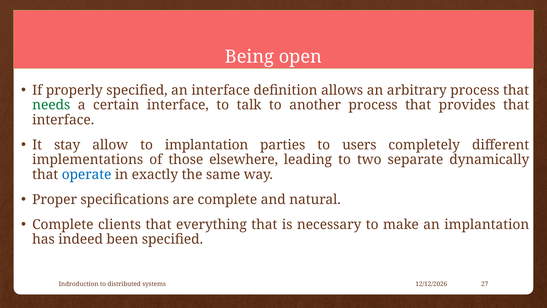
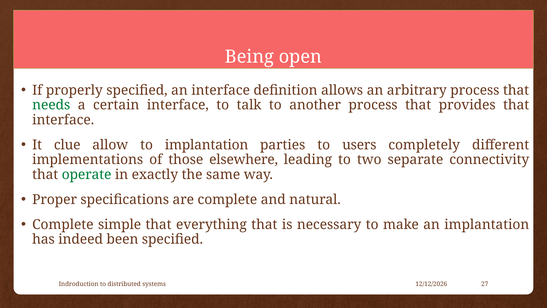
stay: stay -> clue (67, 145)
dynamically: dynamically -> connectivity (489, 160)
operate colour: blue -> green (87, 174)
clients: clients -> simple (120, 224)
